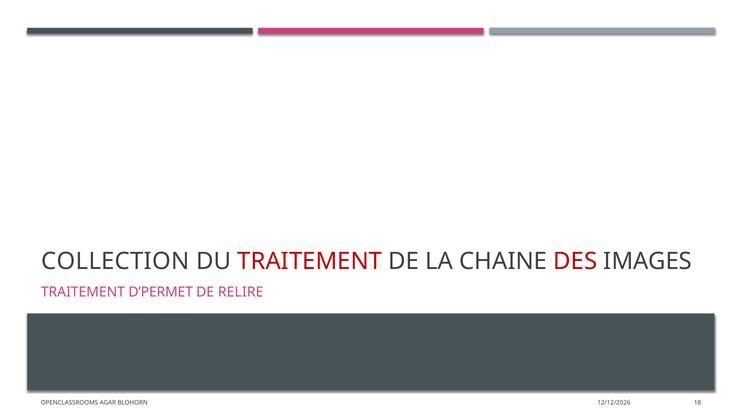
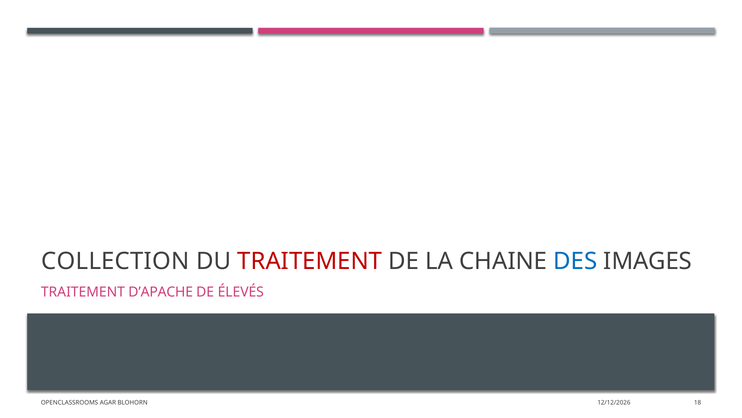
DES colour: red -> blue (575, 261)
D’PERMET: D’PERMET -> D’APACHE (161, 292)
RELIRE: RELIRE -> ÉLEVÉS (241, 292)
